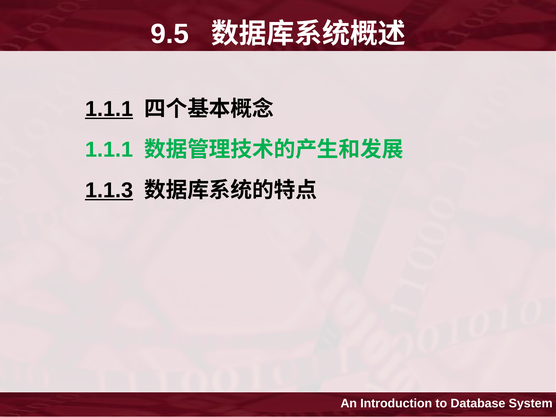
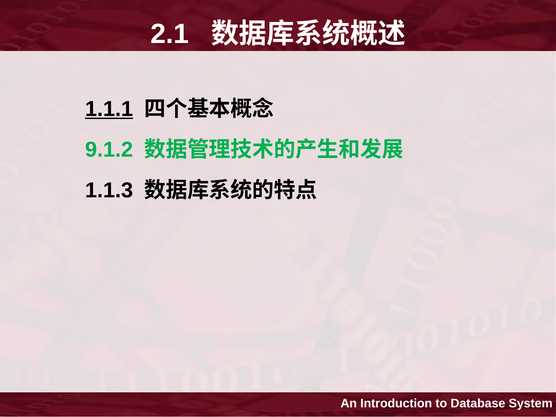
9.5: 9.5 -> 2.1 (170, 34)
1.1.1: 1.1.1 -> 9.1.2 (109, 150)
1.1.3 underline: present -> none (109, 190)
